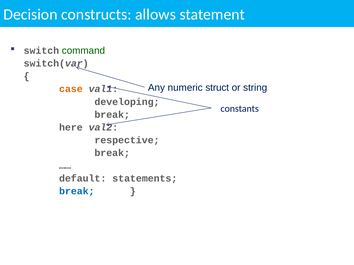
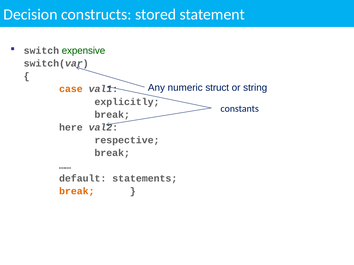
allows: allows -> stored (156, 14)
command: command -> expensive (83, 51)
developing: developing -> explicitly (127, 102)
break colour: blue -> orange (77, 192)
